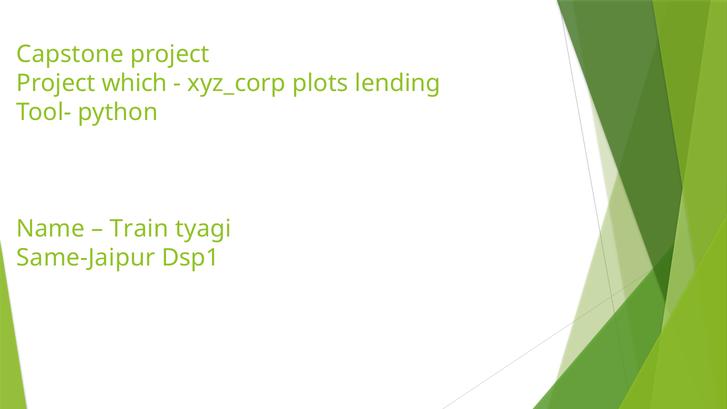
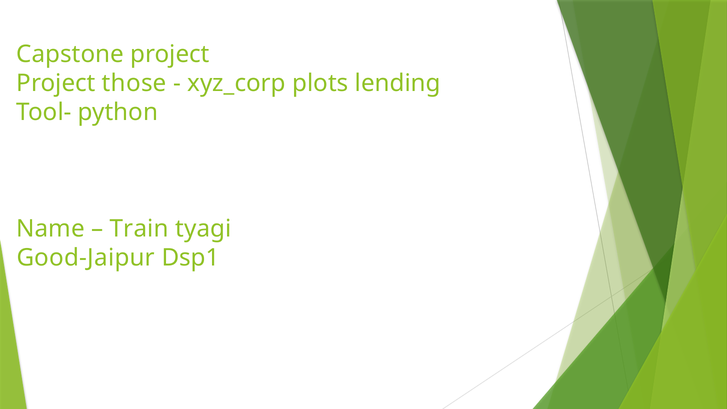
which: which -> those (134, 83)
Same-Jaipur: Same-Jaipur -> Good-Jaipur (86, 258)
